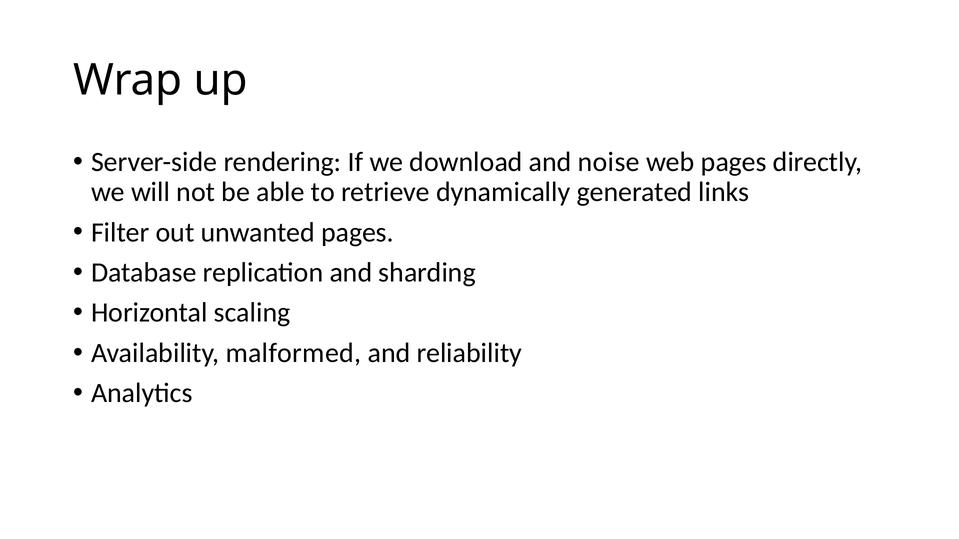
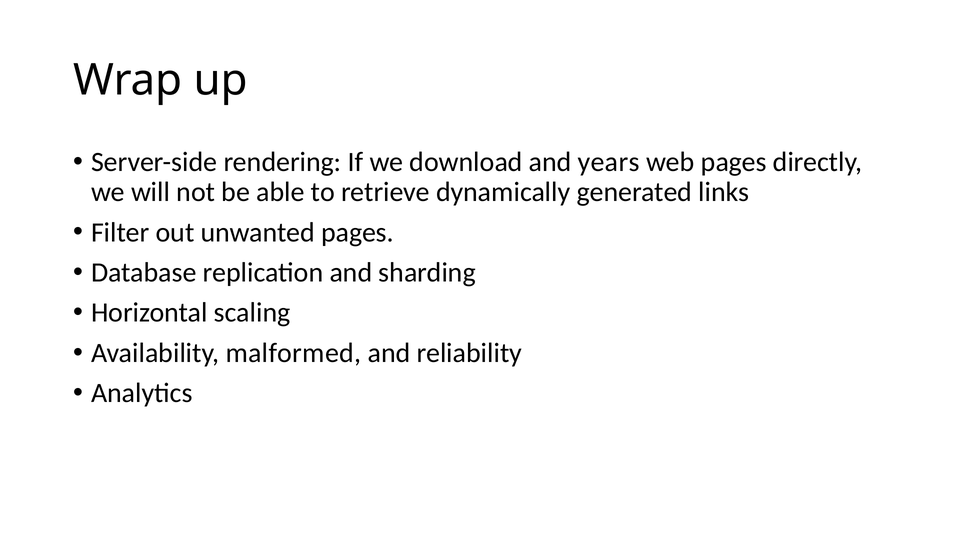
noise: noise -> years (609, 162)
